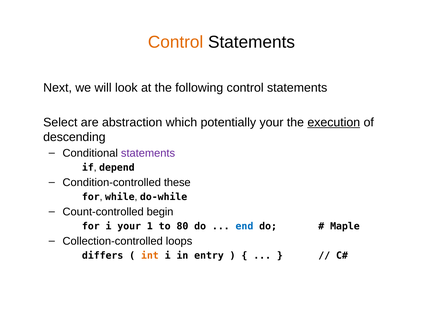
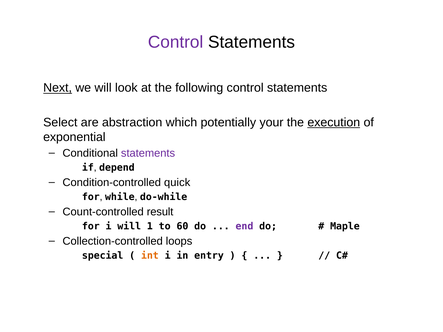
Control colour: orange -> purple (176, 42)
Next underline: none -> present (58, 88)
descending: descending -> exponential (74, 137)
these: these -> quick (177, 183)
begin: begin -> result (160, 212)
i your: your -> will (129, 226)
80: 80 -> 60 (182, 226)
end colour: blue -> purple (244, 226)
differs: differs -> special (103, 256)
